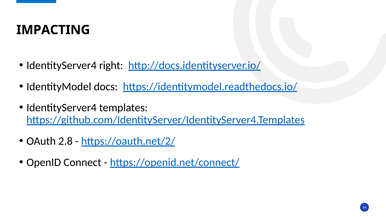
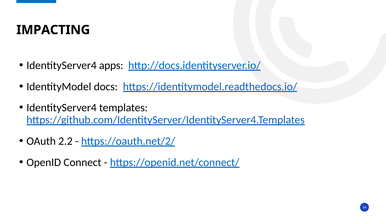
right: right -> apps (111, 65)
2.8: 2.8 -> 2.2 (65, 141)
